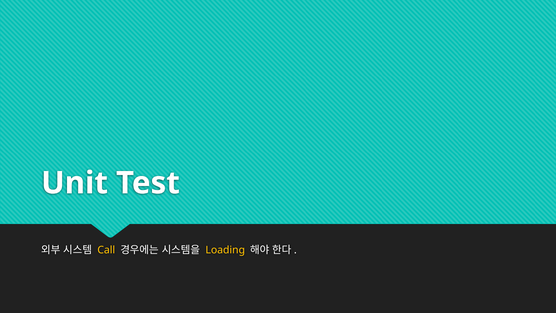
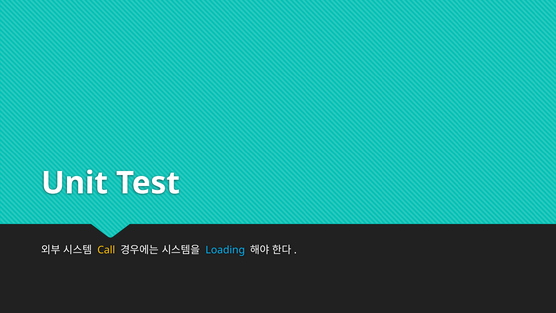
Loading colour: yellow -> light blue (225, 250)
